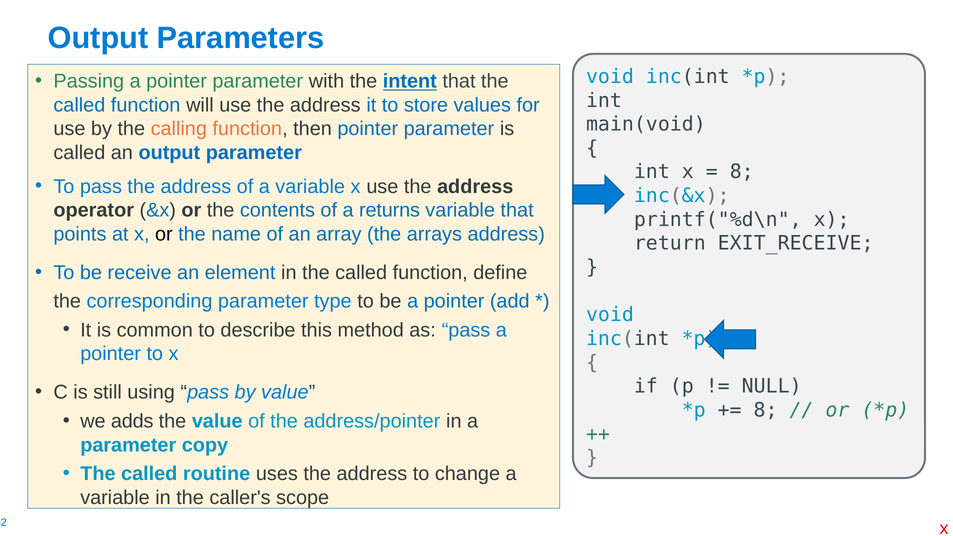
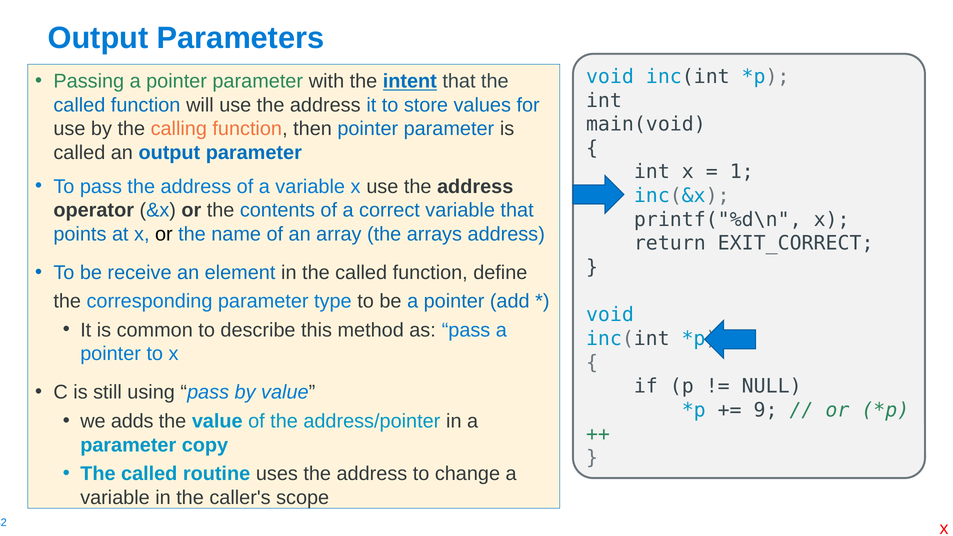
8: 8 -> 1 (742, 172)
returns: returns -> correct (389, 210)
EXIT_RECEIVE: EXIT_RECEIVE -> EXIT_CORRECT (796, 243)
8: 8 -> 9 (766, 410)
